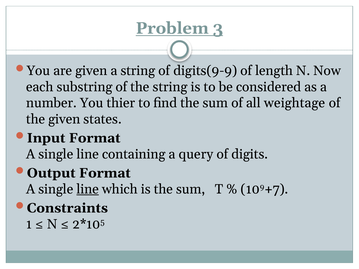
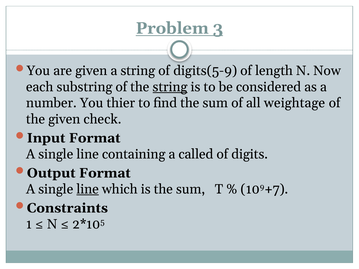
digits(9-9: digits(9-9 -> digits(5-9 (205, 71)
string underline: none -> present (170, 87)
states: states -> check (103, 119)
query: query -> called (196, 154)
